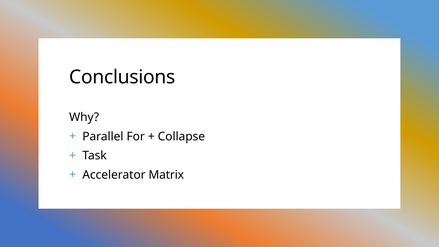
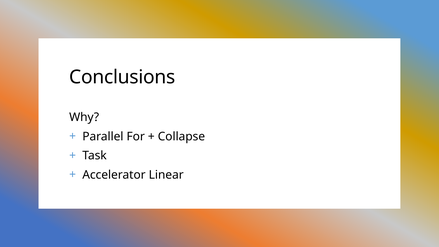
Matrix: Matrix -> Linear (166, 175)
